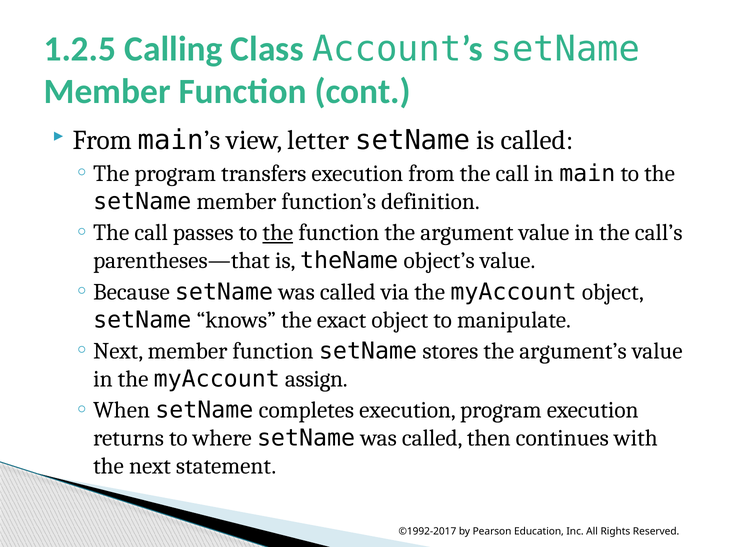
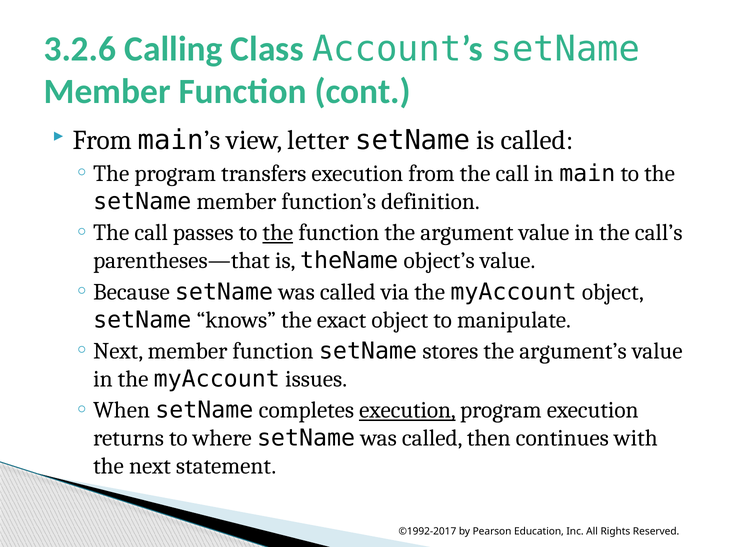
1.2.5: 1.2.5 -> 3.2.6 (80, 49)
assign: assign -> issues (316, 379)
execution underline: none -> present (407, 410)
